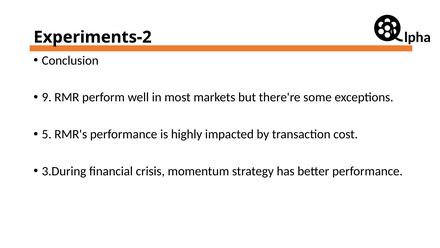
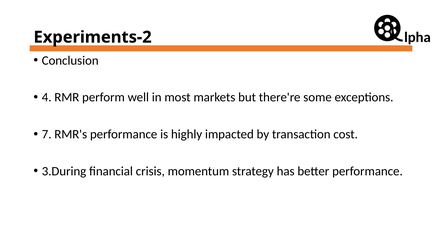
9: 9 -> 4 (47, 97)
5: 5 -> 7 (47, 134)
